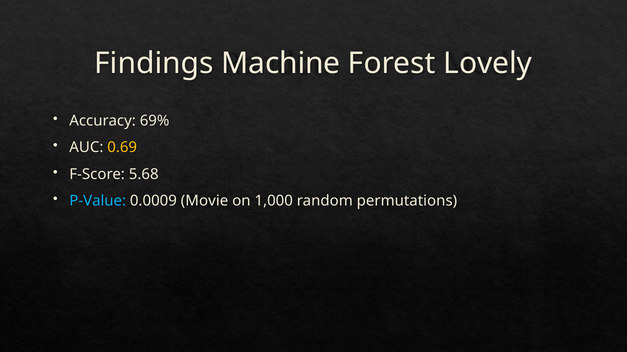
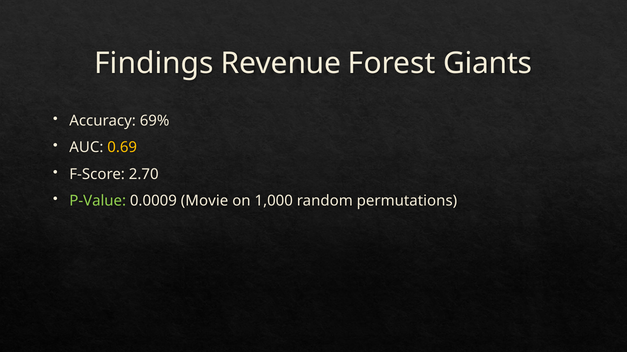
Machine: Machine -> Revenue (281, 63)
Lovely: Lovely -> Giants (488, 63)
5.68: 5.68 -> 2.70 (144, 174)
P-Value colour: light blue -> light green (98, 201)
